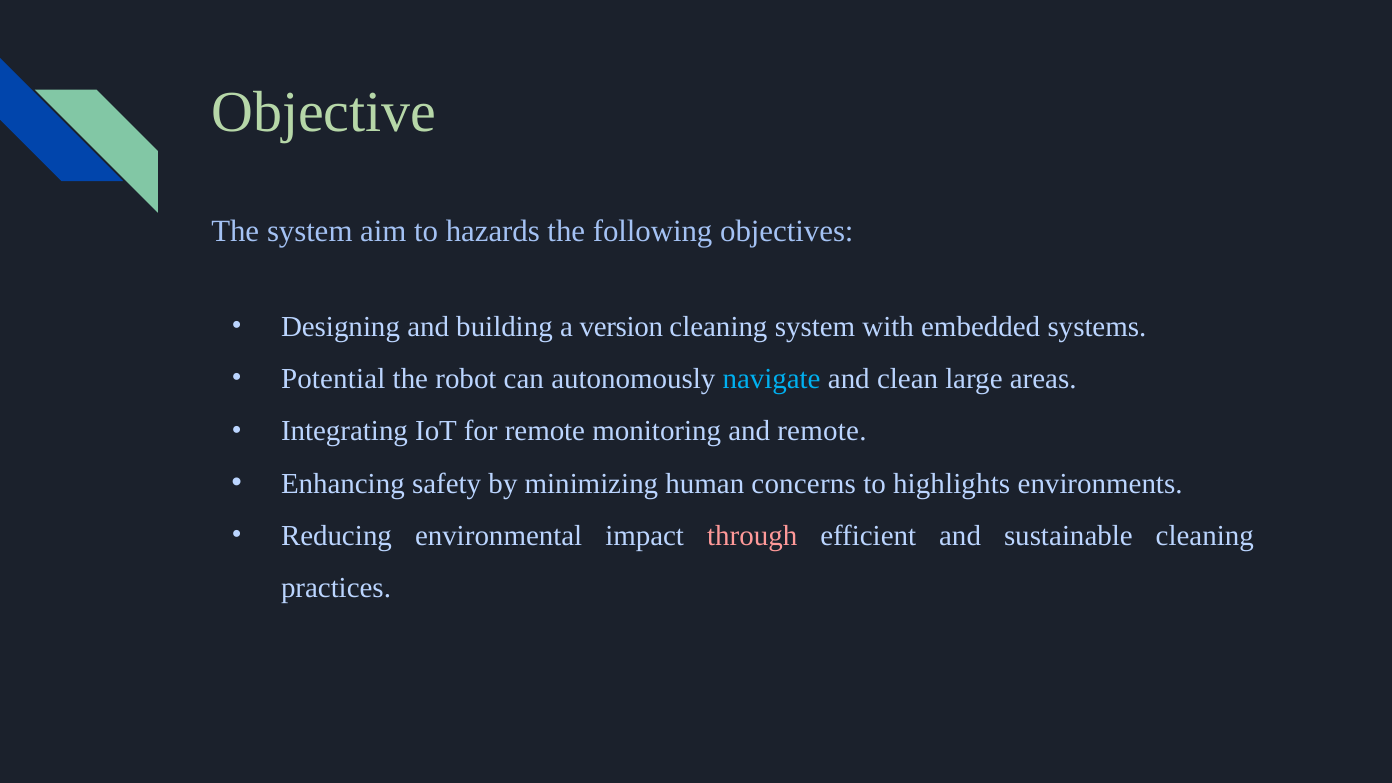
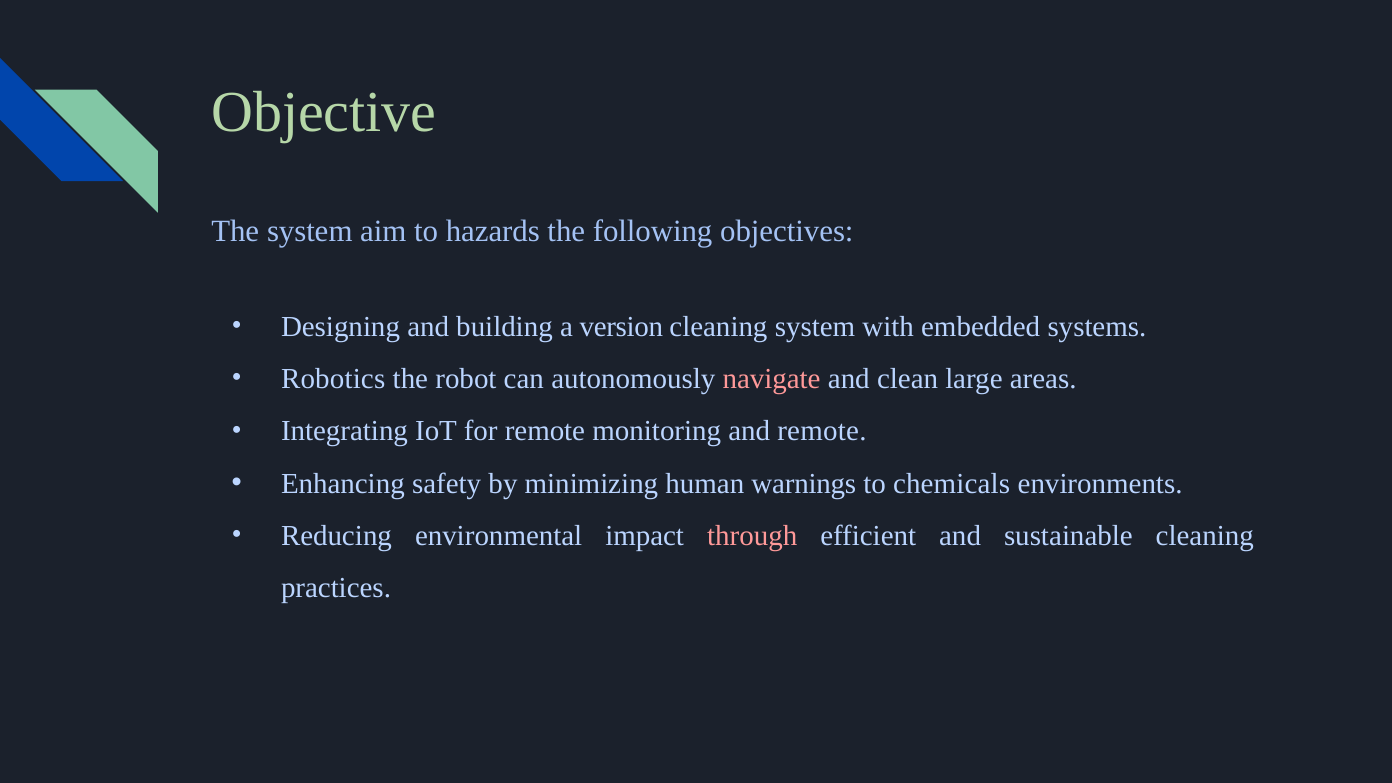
Potential: Potential -> Robotics (333, 379)
navigate colour: light blue -> pink (772, 379)
concerns: concerns -> warnings (804, 484)
highlights: highlights -> chemicals (952, 484)
